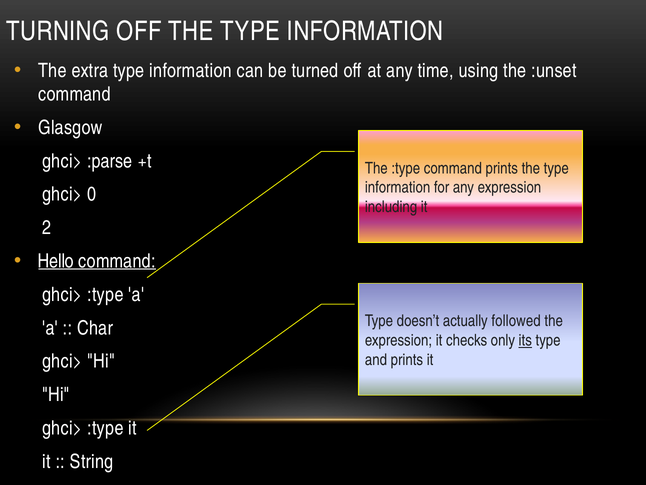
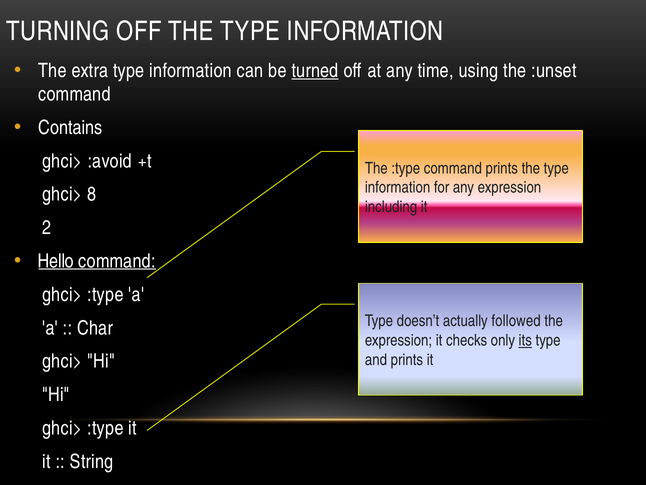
turned underline: none -> present (315, 70)
Glasgow: Glasgow -> Contains (70, 128)
:parse: :parse -> :avoid (110, 161)
0: 0 -> 8 (92, 194)
